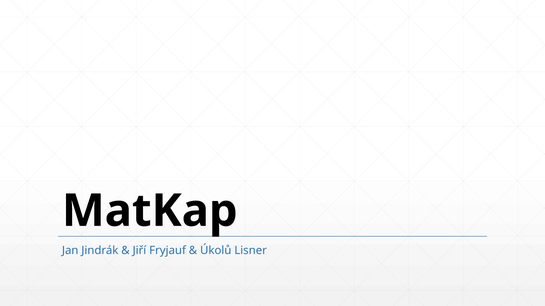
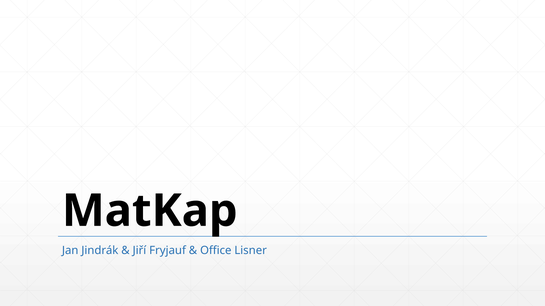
Úkolů: Úkolů -> Office (216, 251)
